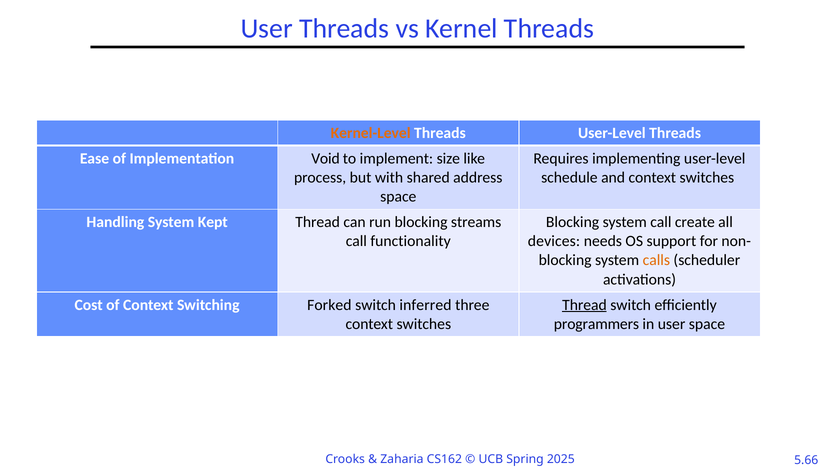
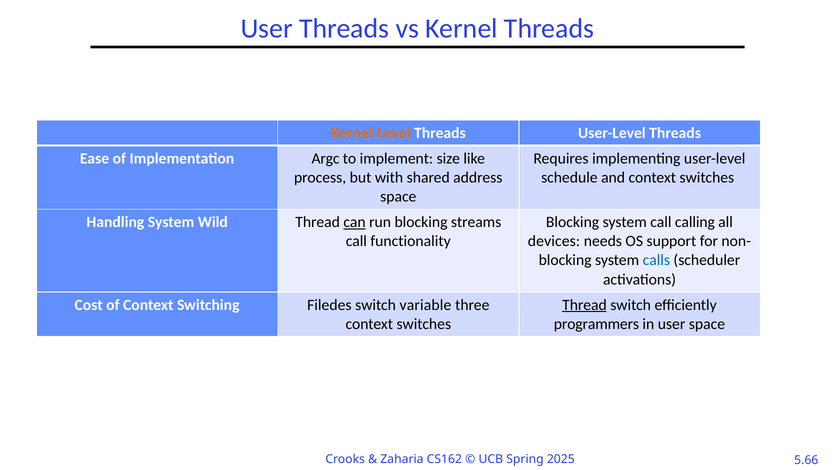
Void: Void -> Argc (326, 158)
Kept: Kept -> Wild (213, 222)
can underline: none -> present (355, 222)
create: create -> calling (695, 222)
calls colour: orange -> blue (656, 260)
Forked: Forked -> Filedes (329, 305)
inferred: inferred -> variable (425, 305)
